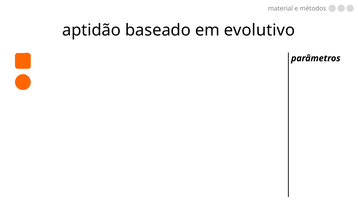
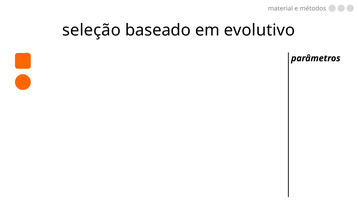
aptidão: aptidão -> seleção (91, 30)
